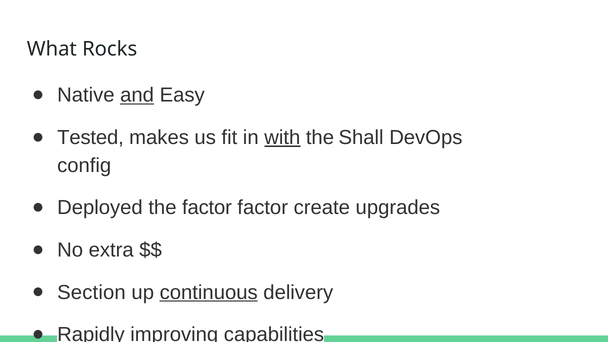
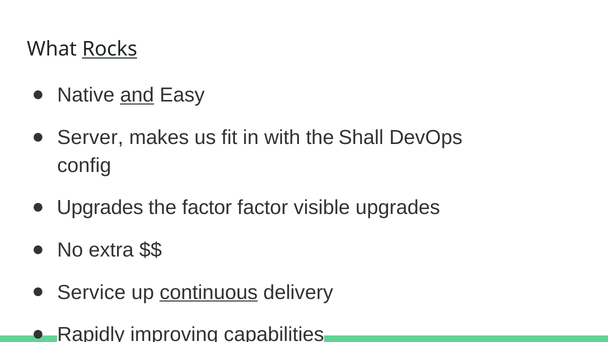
Rocks underline: none -> present (110, 49)
Tested: Tested -> Server (90, 137)
with underline: present -> none (282, 137)
Deployed: Deployed -> Upgrades (100, 208)
create: create -> visible (322, 208)
Section: Section -> Service (91, 292)
